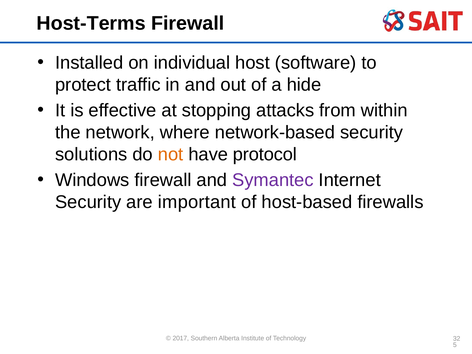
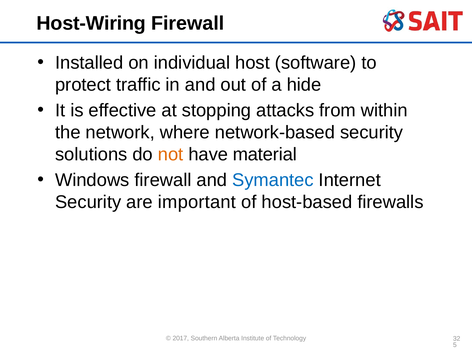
Host-Terms: Host-Terms -> Host-Wiring (91, 23)
protocol: protocol -> material (265, 154)
Symantec colour: purple -> blue (273, 180)
